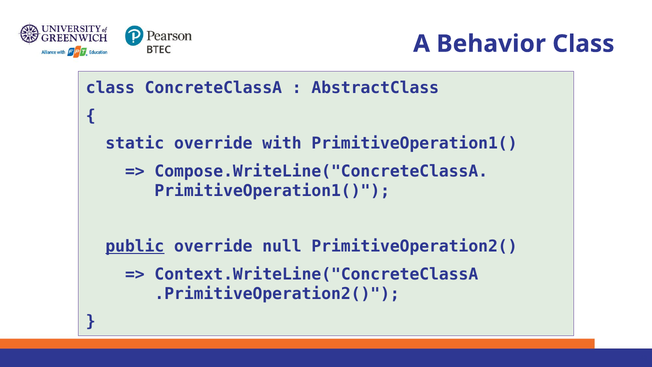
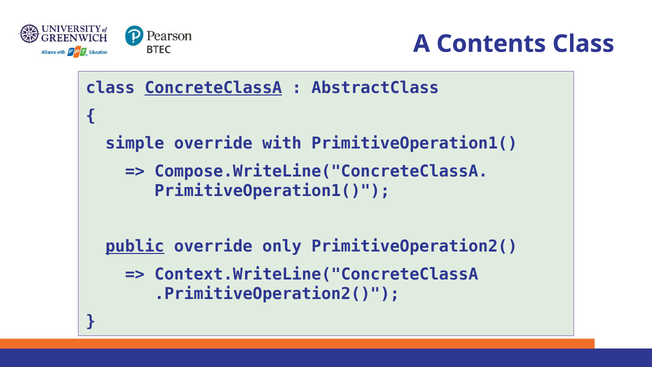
Behavior: Behavior -> Contents (491, 44)
ConcreteClassA underline: none -> present (213, 88)
static: static -> simple (135, 143)
null: null -> only (282, 246)
